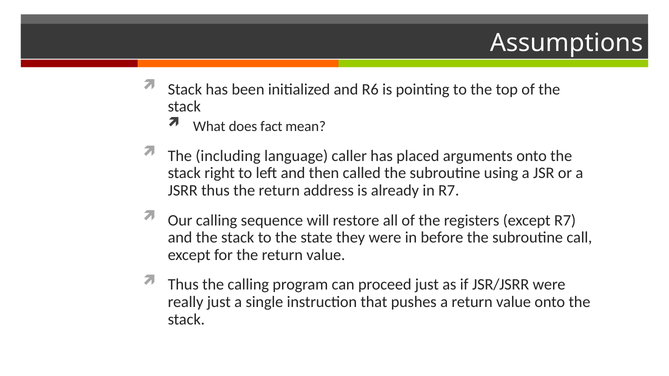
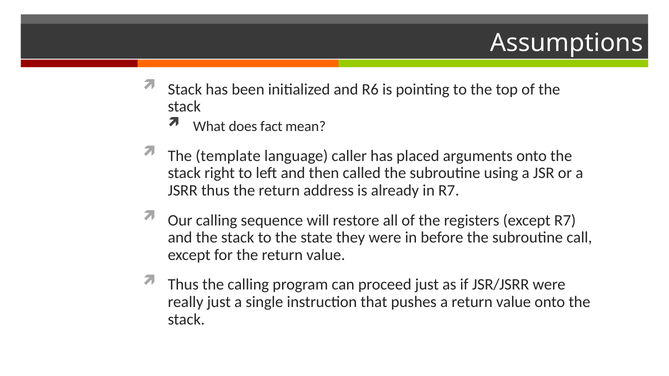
including: including -> template (228, 156)
